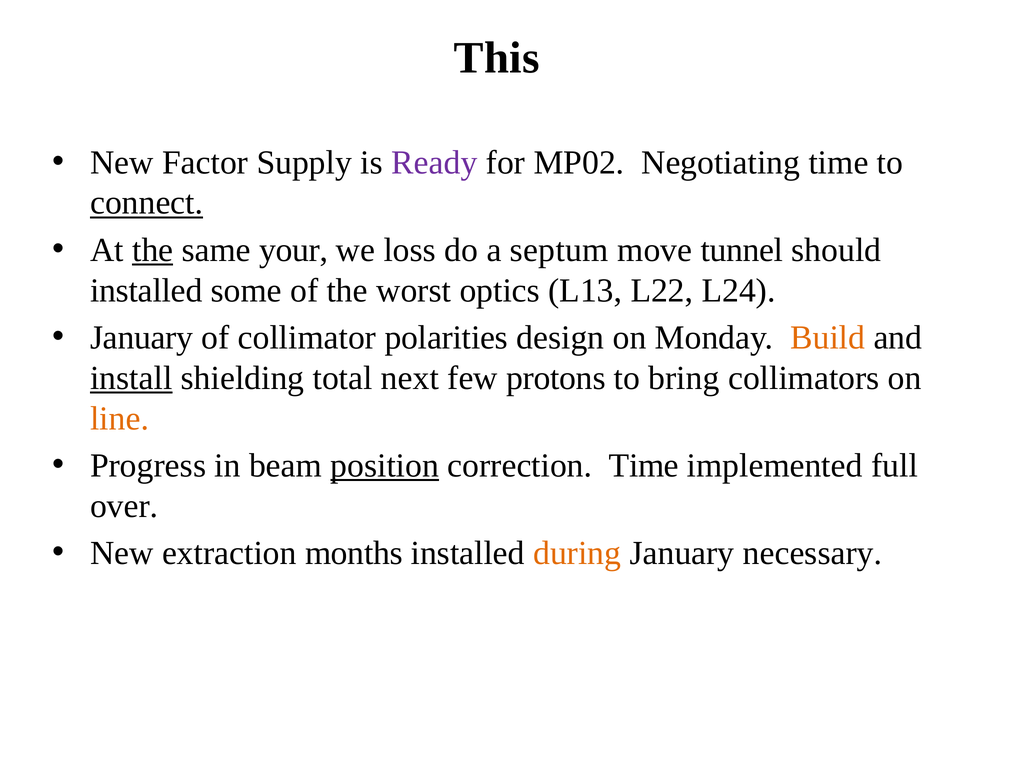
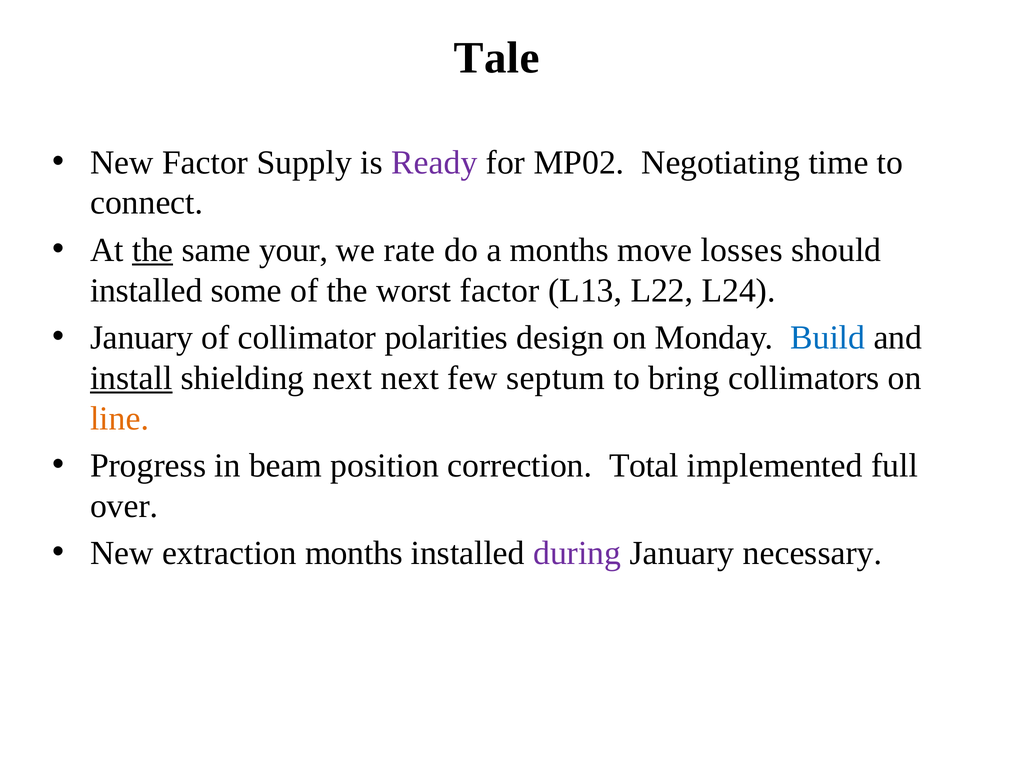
This: This -> Tale (497, 58)
connect underline: present -> none (147, 203)
loss: loss -> rate (410, 250)
a septum: septum -> months (559, 250)
tunnel: tunnel -> losses (742, 250)
worst optics: optics -> factor (500, 291)
Build colour: orange -> blue (828, 338)
shielding total: total -> next (342, 378)
protons: protons -> septum (556, 378)
position underline: present -> none (385, 466)
correction Time: Time -> Total (644, 466)
during colour: orange -> purple (577, 553)
